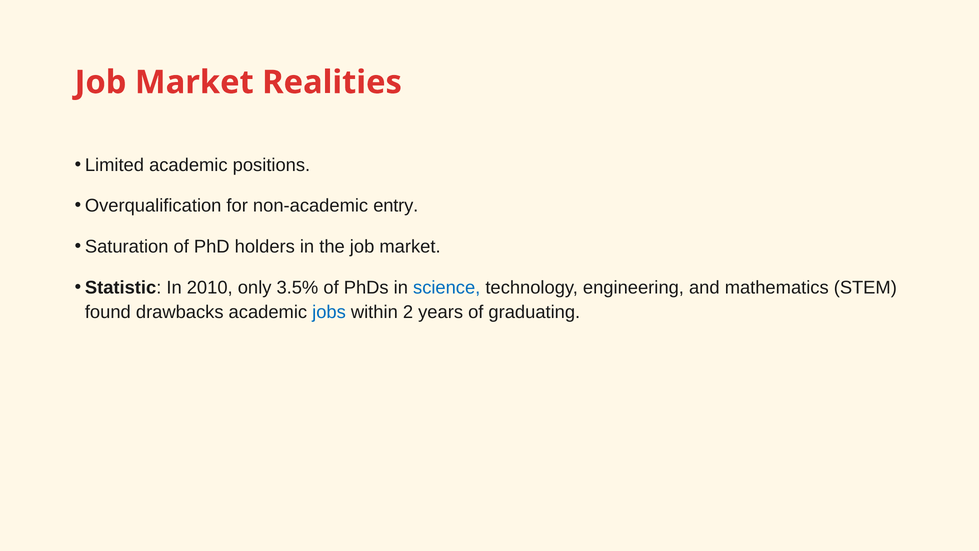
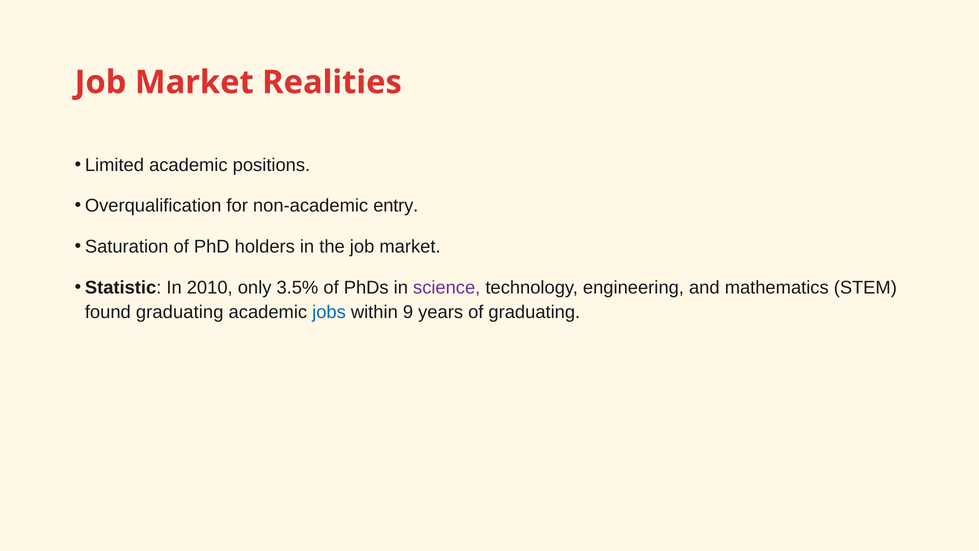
science colour: blue -> purple (447, 287)
found drawbacks: drawbacks -> graduating (180, 312)
2: 2 -> 9 (408, 312)
